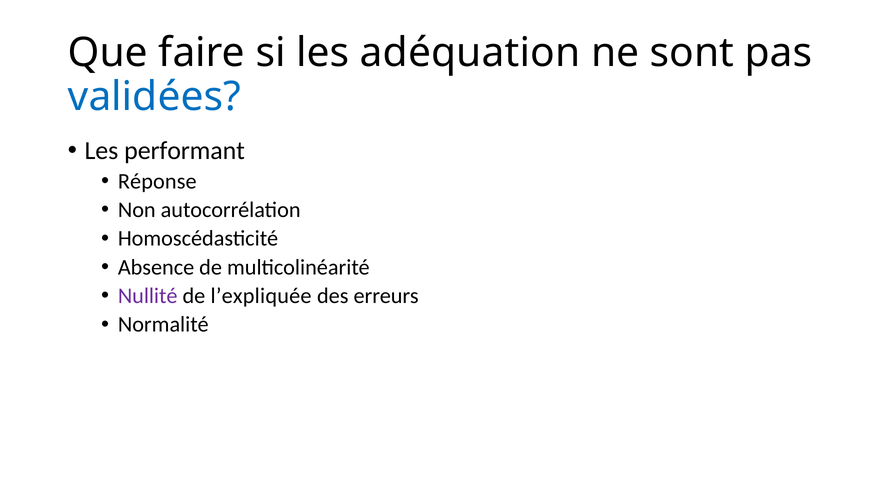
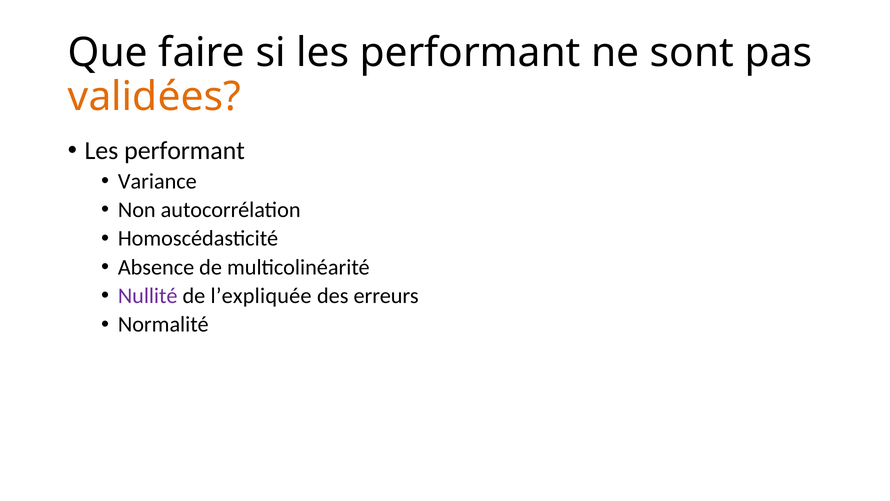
si les adéquation: adéquation -> performant (470, 53)
validées colour: blue -> orange (154, 97)
Réponse: Réponse -> Variance (157, 181)
